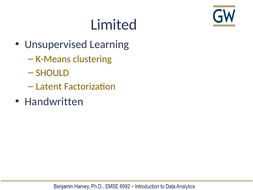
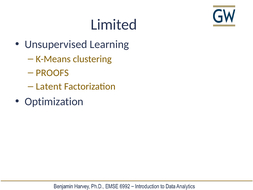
SHOULD: SHOULD -> PROOFS (52, 73)
Handwritten: Handwritten -> Optimization (54, 101)
